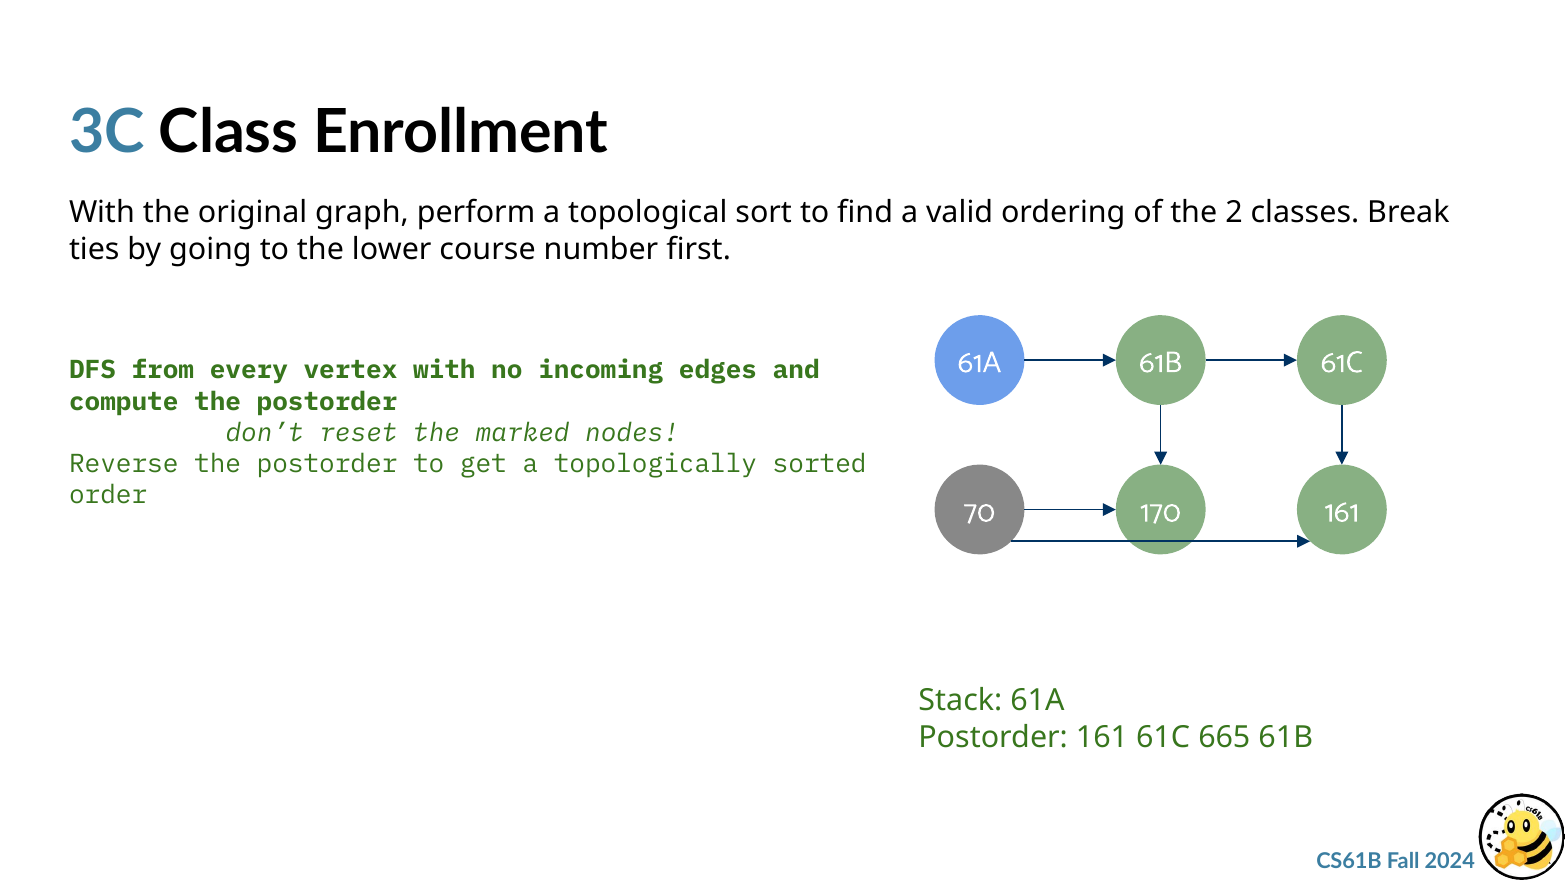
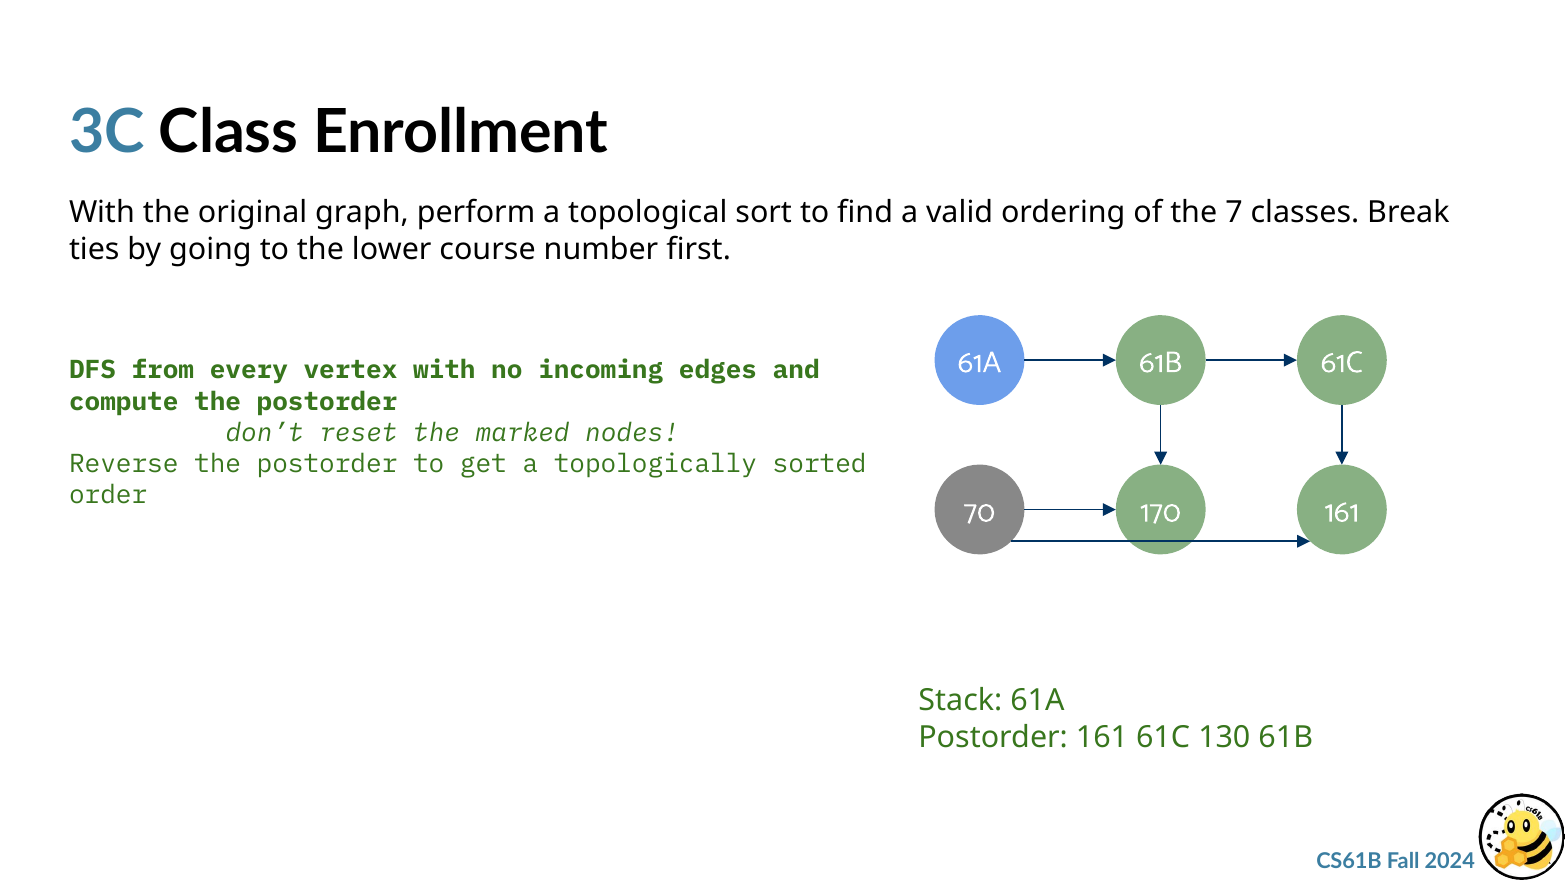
2: 2 -> 7 (1234, 213)
665: 665 -> 130 (1224, 738)
